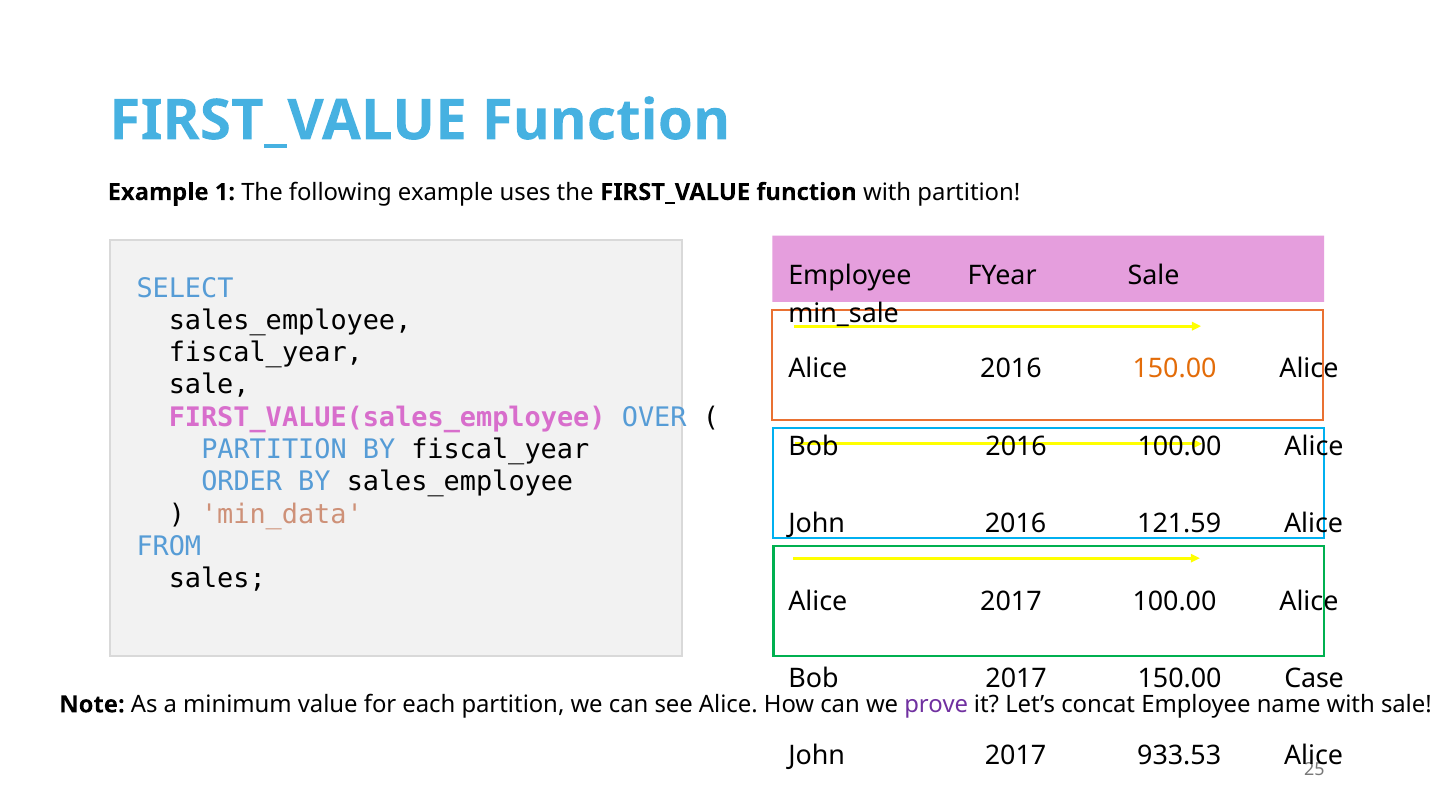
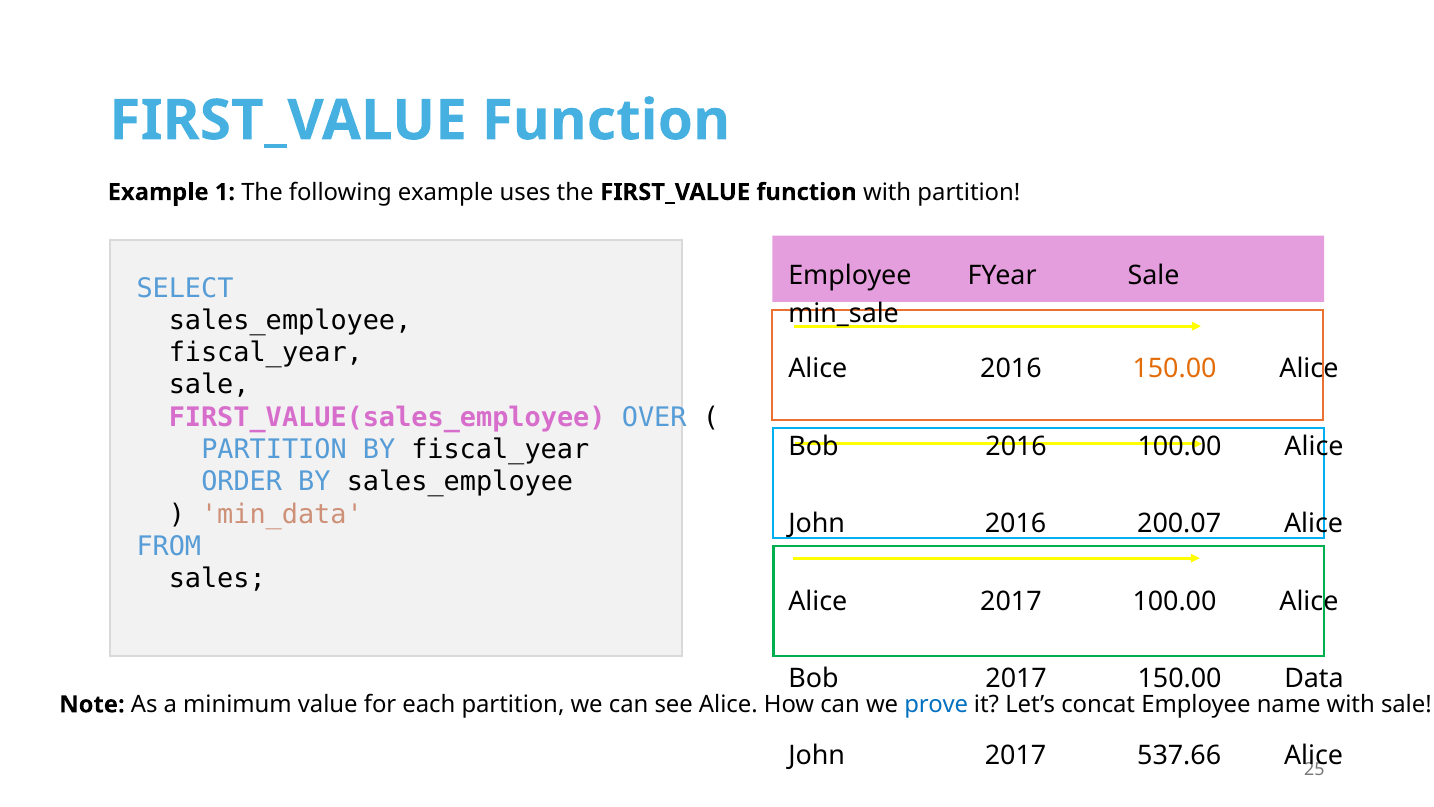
121.59: 121.59 -> 200.07 (1179, 523)
Case: Case -> Data (1314, 678)
prove colour: purple -> blue (936, 704)
933.53: 933.53 -> 537.66 (1179, 756)
